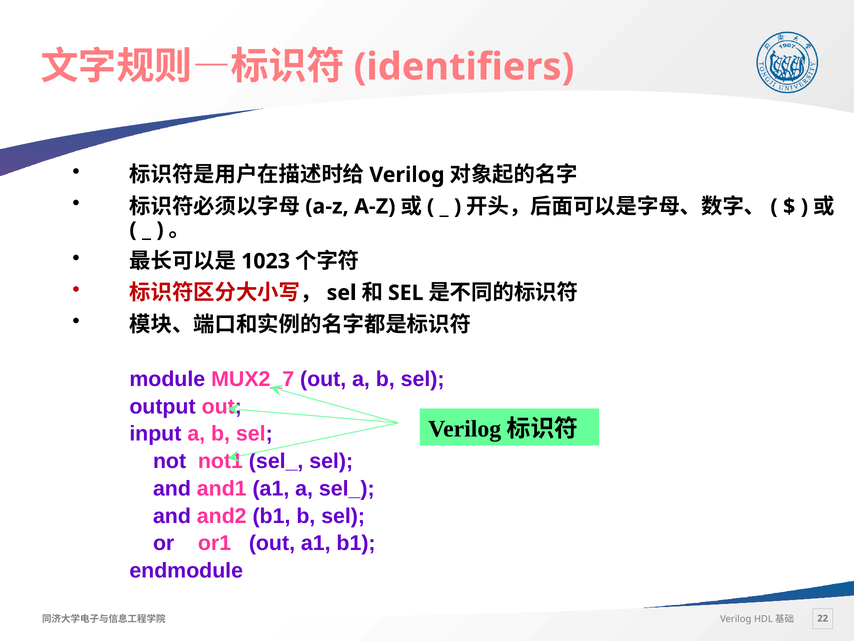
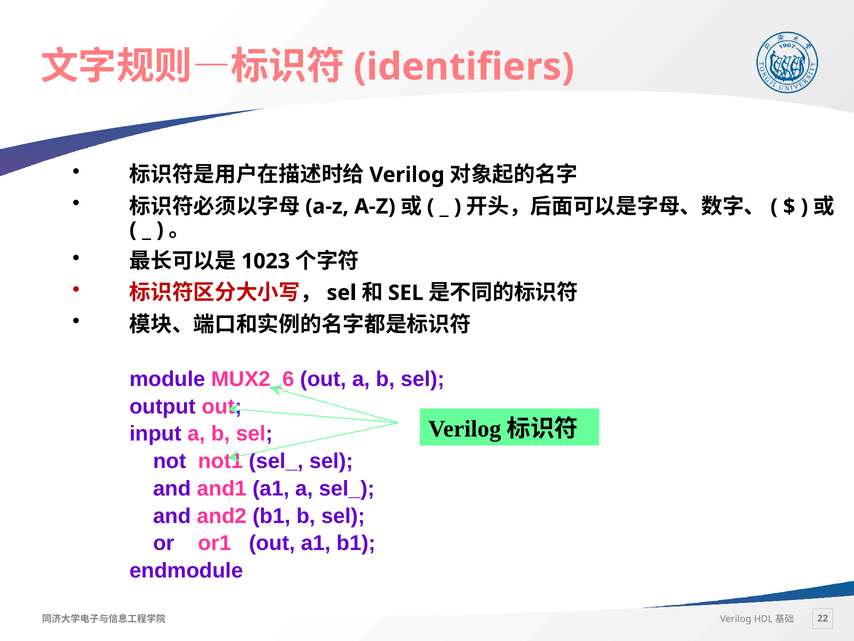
MUX2_7: MUX2_7 -> MUX2_6 (253, 379)
